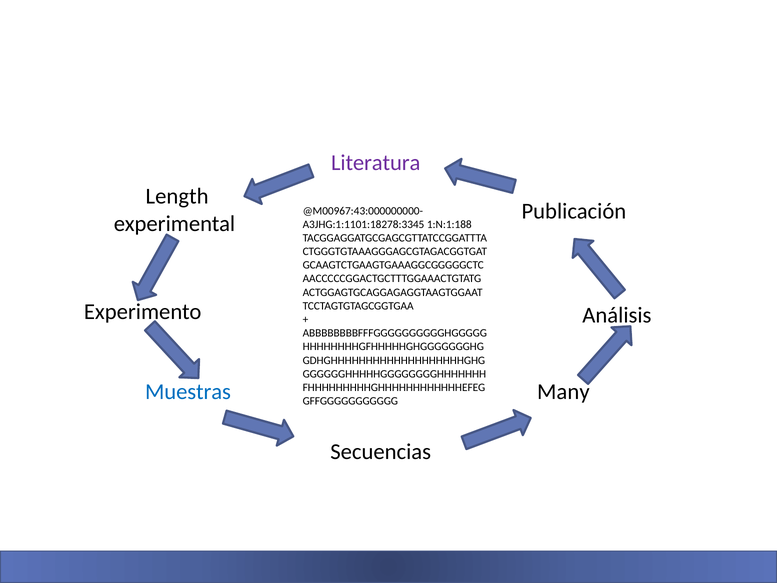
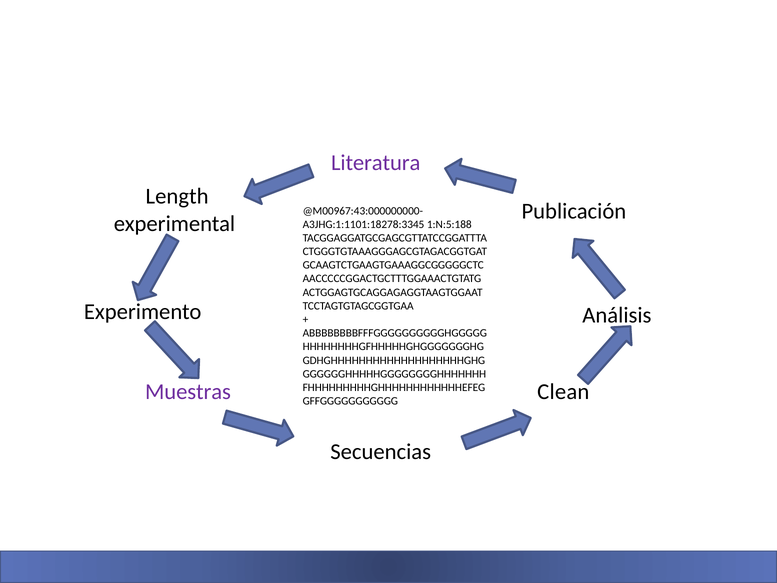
1:N:1:188: 1:N:1:188 -> 1:N:5:188 (449, 224)
Muestras colour: blue -> purple (188, 392)
Many: Many -> Clean (563, 392)
